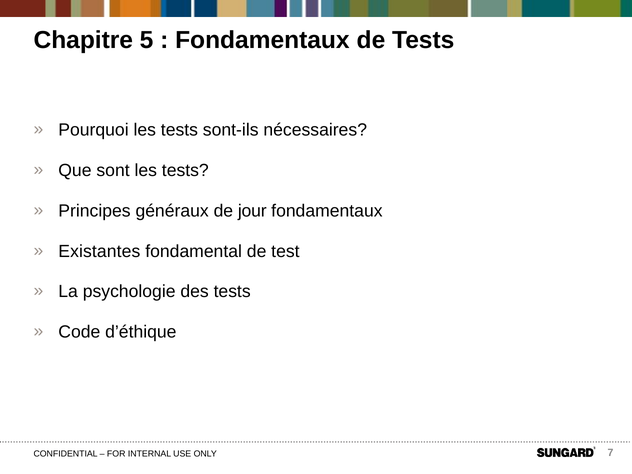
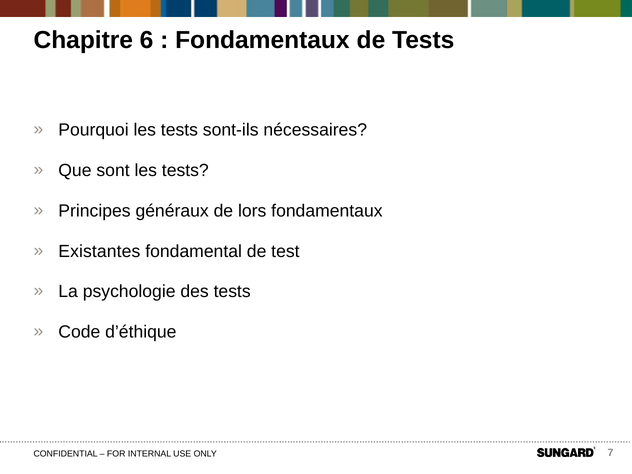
5: 5 -> 6 (147, 40)
jour: jour -> lors (252, 211)
